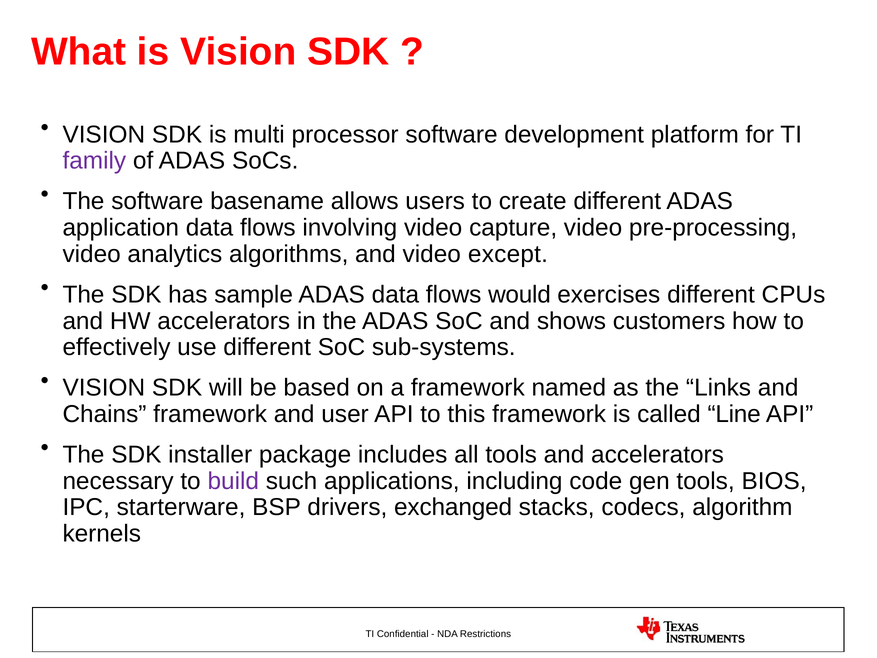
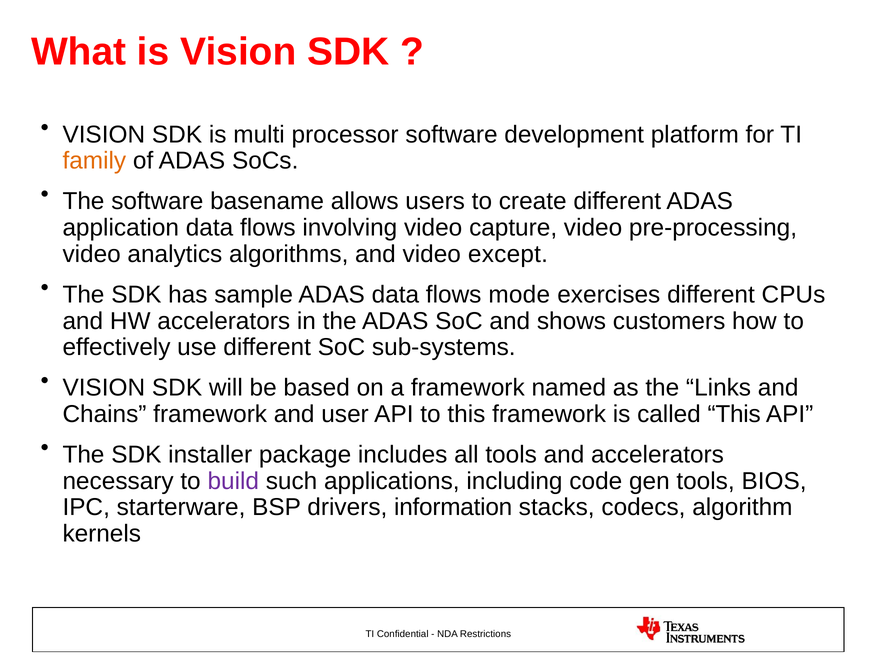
family colour: purple -> orange (94, 161)
would: would -> mode (519, 295)
called Line: Line -> This (734, 414)
exchanged: exchanged -> information (453, 507)
